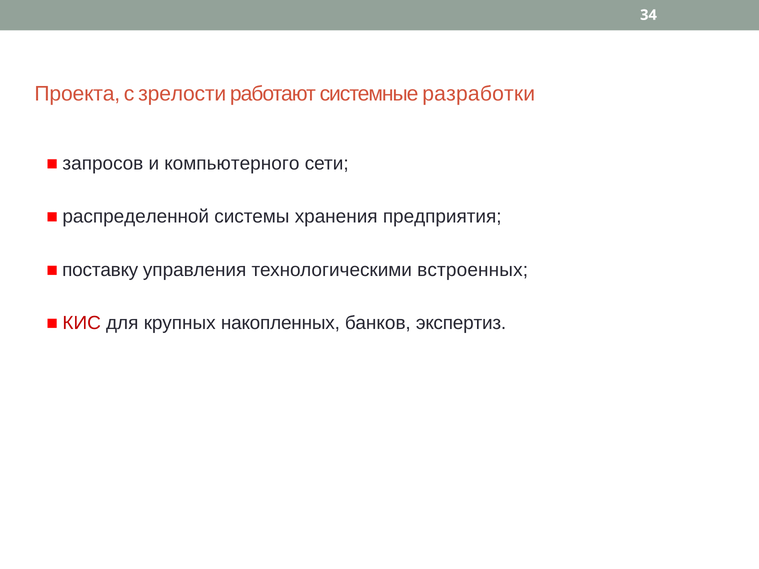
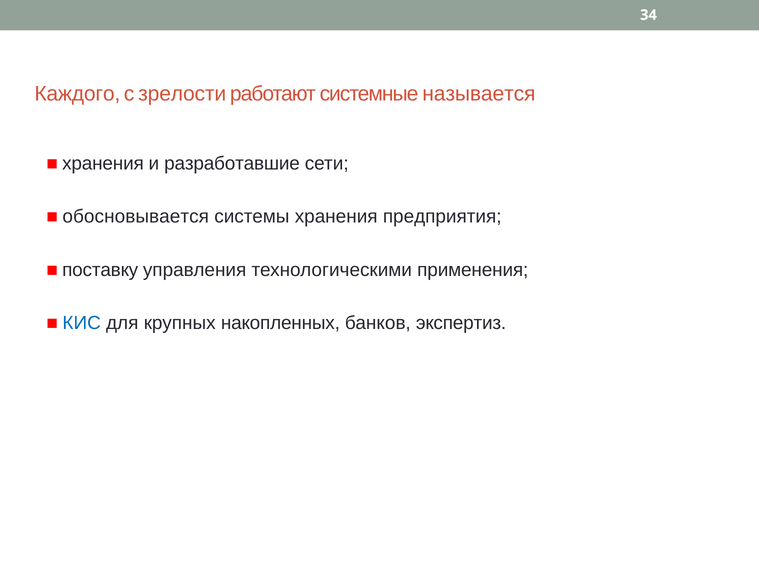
Проекта: Проекта -> Каждого (77, 94)
разработки: разработки -> называется (479, 94)
запросов: запросов -> хранения (103, 164)
компьютерного: компьютерного -> разработавшие (232, 164)
распределенной: распределенной -> обосновывается (136, 217)
встроенных: встроенных -> применения (473, 270)
КИС colour: red -> blue (82, 323)
